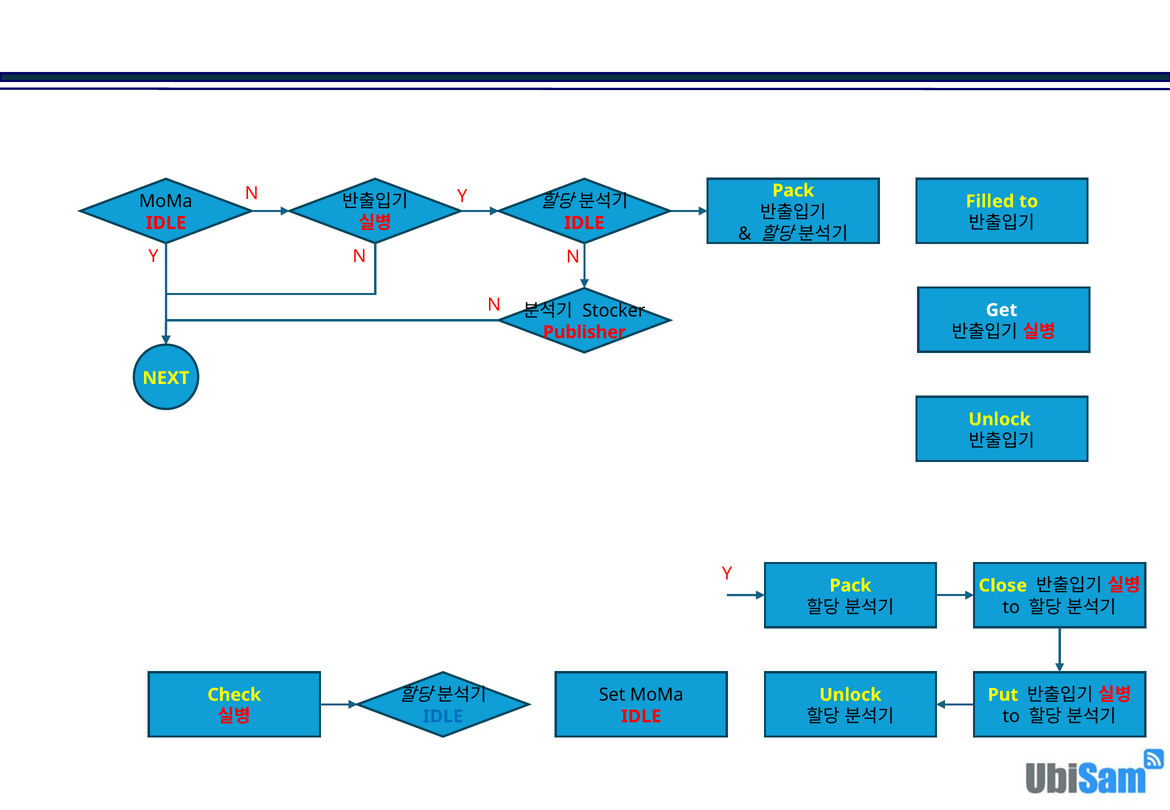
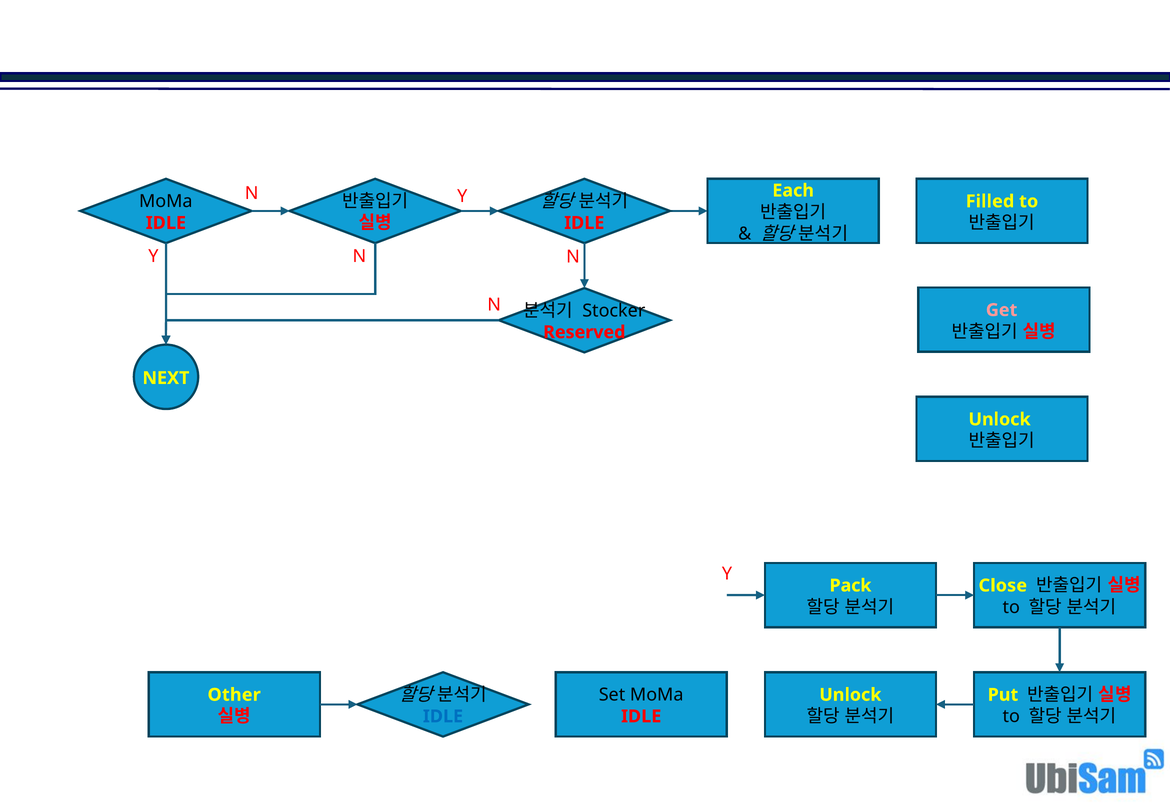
Pack: Pack -> Each (793, 191)
Get colour: white -> pink (1002, 310)
Publisher: Publisher -> Reserved (584, 332)
Check: Check -> Other (234, 695)
